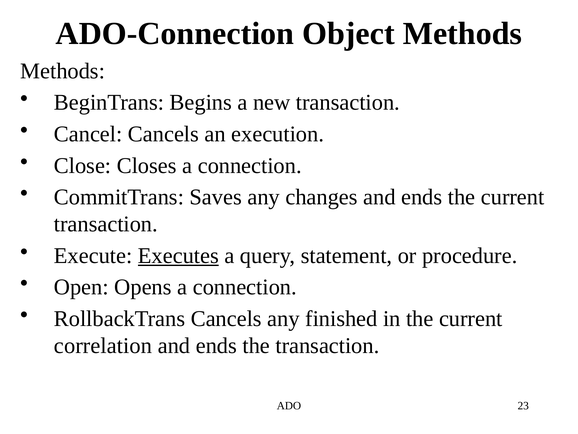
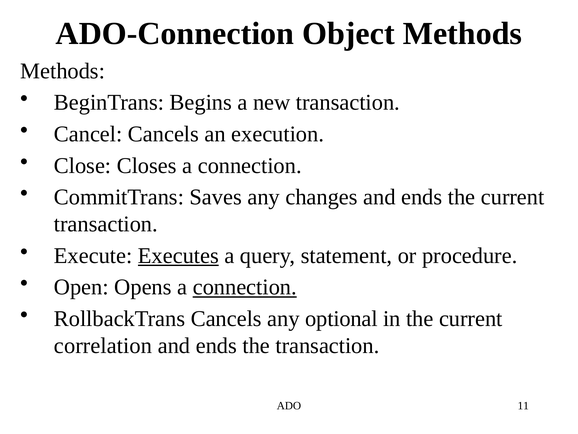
connection underline: none -> present (245, 287)
finished: finished -> optional (341, 318)
23: 23 -> 11 (523, 405)
